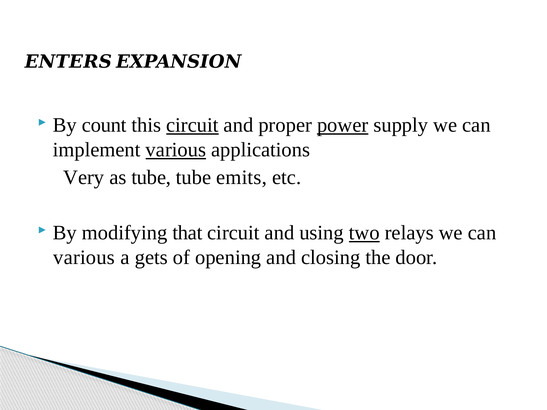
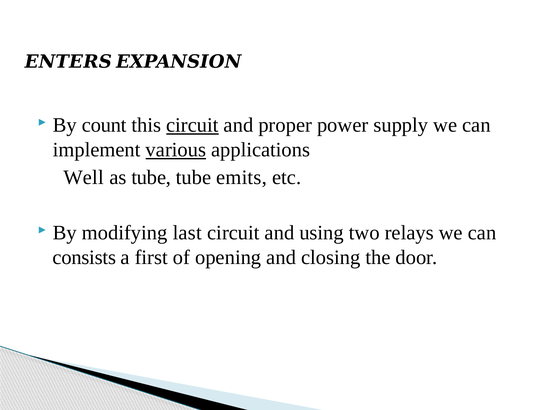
power underline: present -> none (343, 125)
Very: Very -> Well (84, 178)
that: that -> last (187, 233)
two underline: present -> none (364, 233)
various: various -> consists (84, 258)
gets: gets -> first (151, 258)
